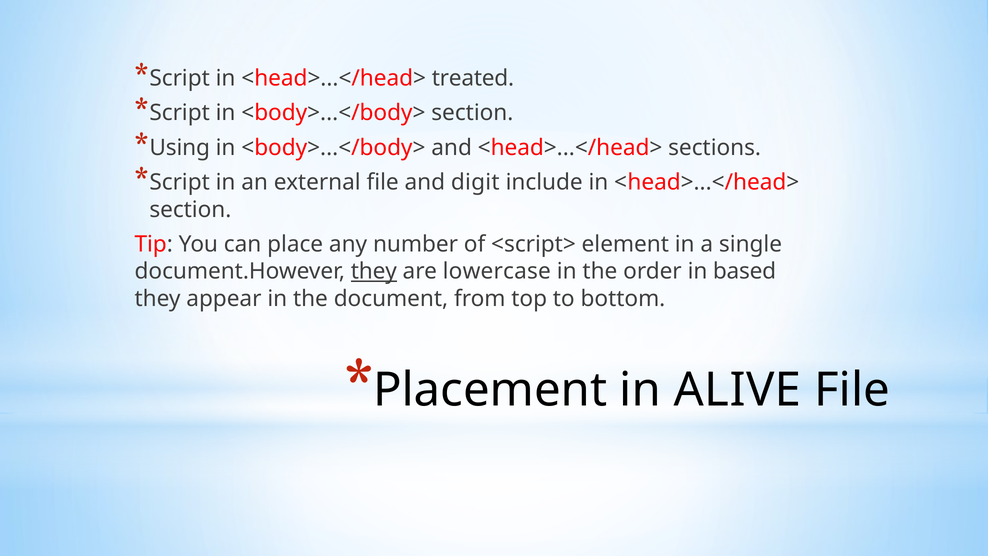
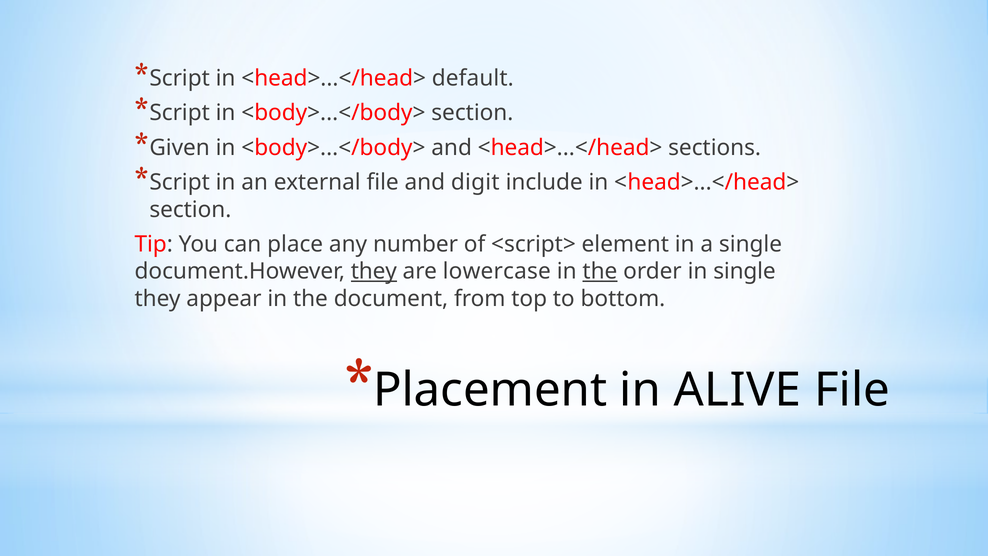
treated: treated -> default (473, 78)
Using: Using -> Given (180, 148)
the underline: none -> present (600, 271)
in based: based -> single (744, 271)
